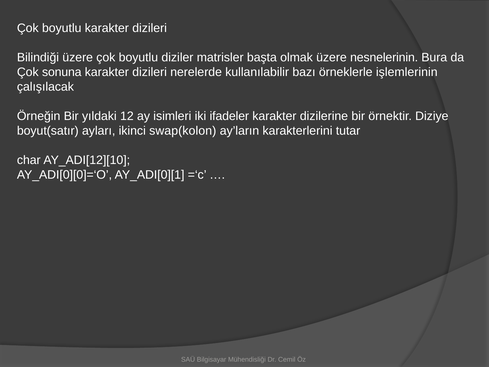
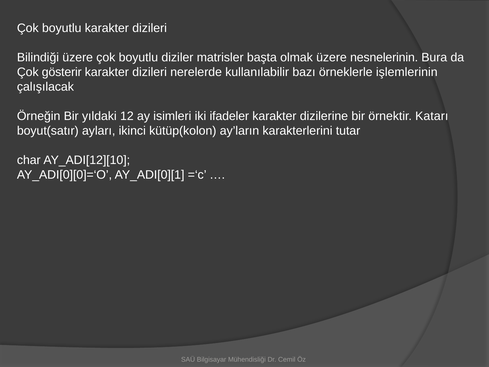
sonuna: sonuna -> gösterir (62, 72)
Diziye: Diziye -> Katarı (432, 116)
swap(kolon: swap(kolon -> kütüp(kolon (183, 131)
